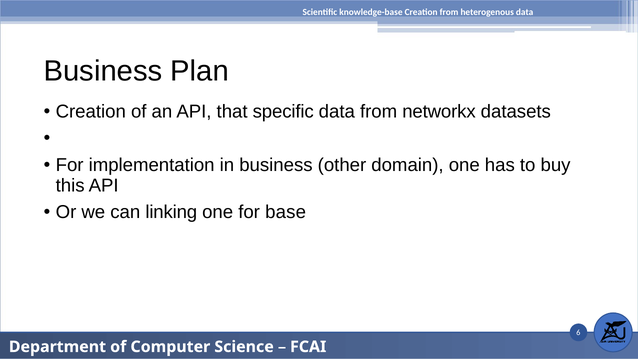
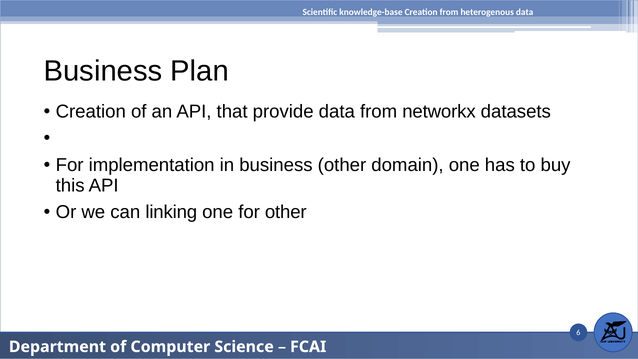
specific: specific -> provide (283, 112)
for base: base -> other (286, 212)
